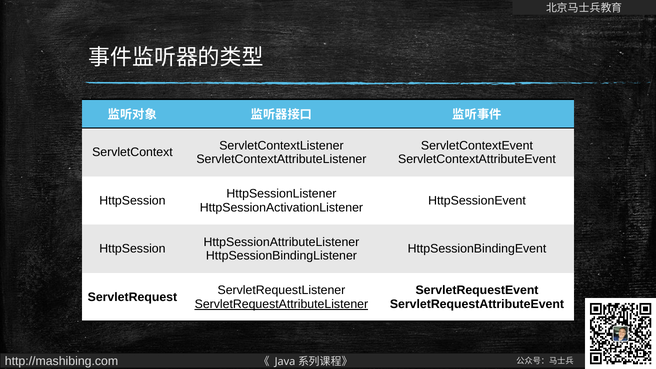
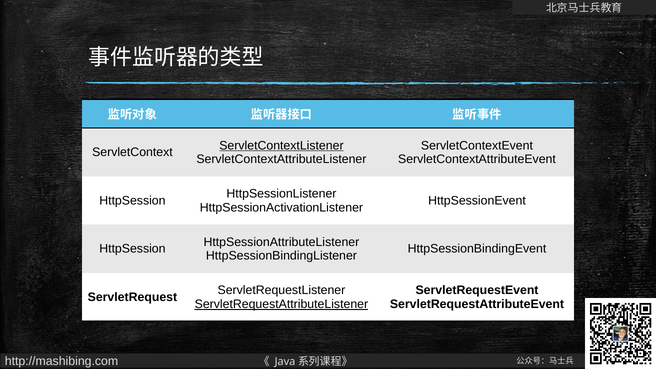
ServletContextListener underline: none -> present (281, 145)
